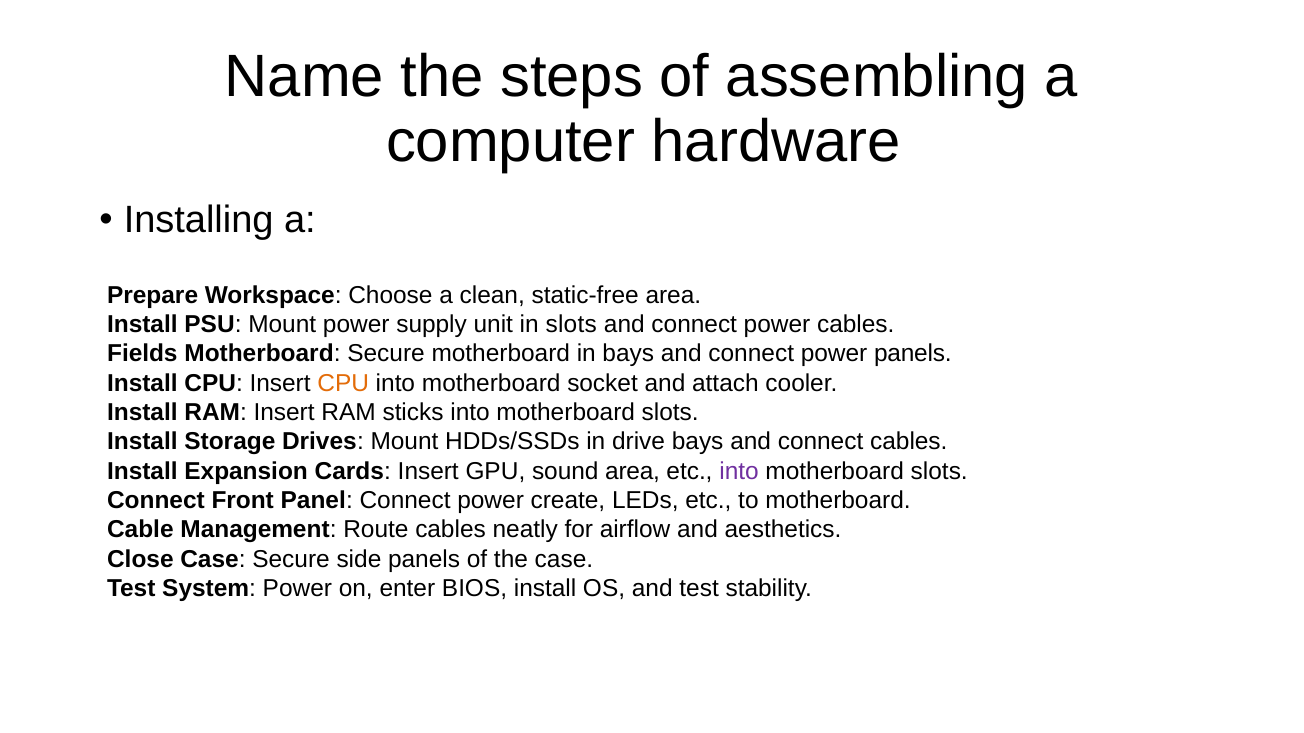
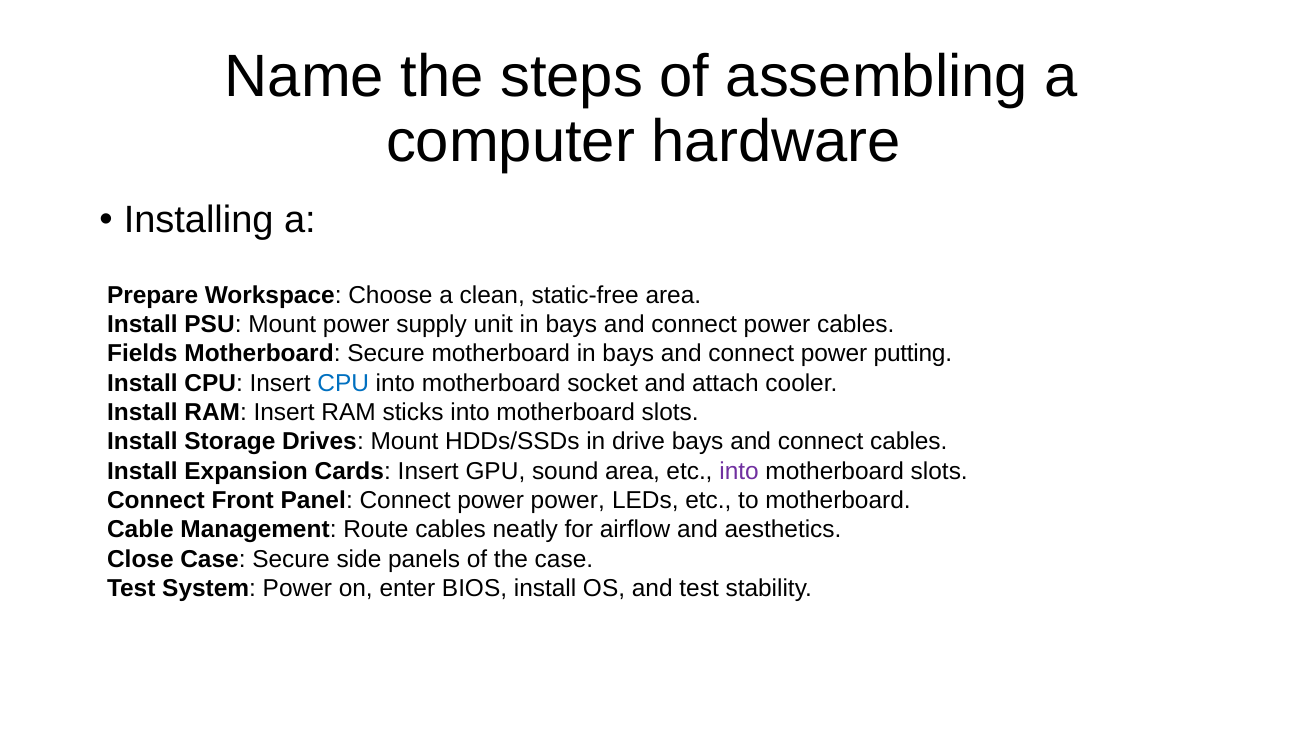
unit in slots: slots -> bays (571, 325)
power panels: panels -> putting (913, 354)
CPU colour: orange -> blue (343, 384)
power create: create -> power (568, 501)
